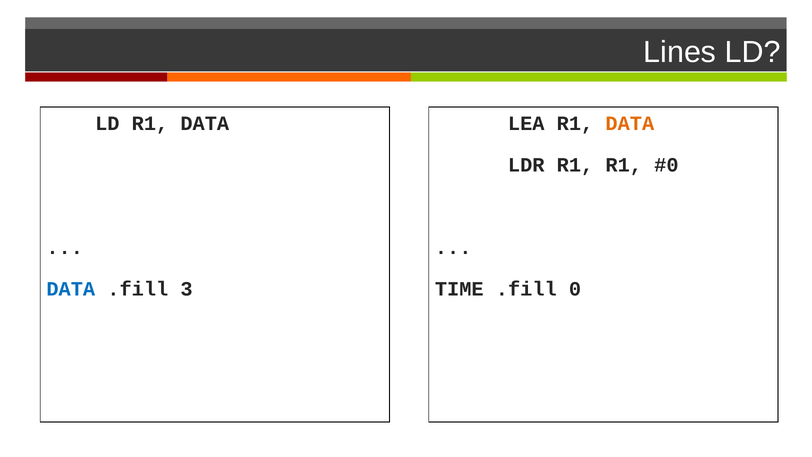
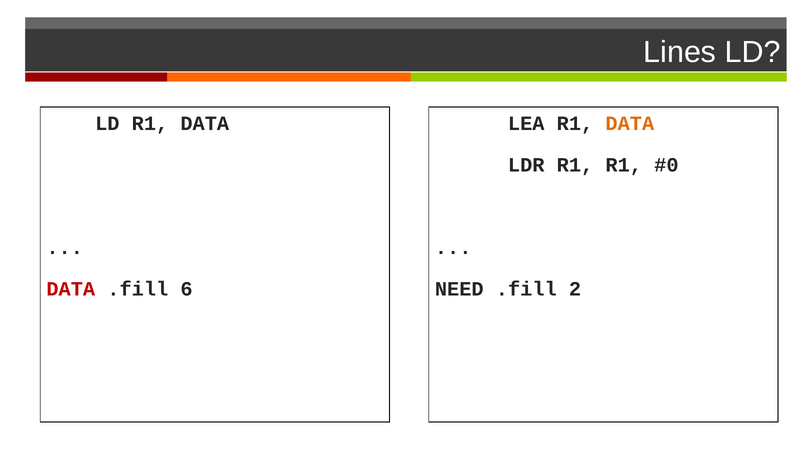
DATA colour: blue -> red (71, 289)
3: 3 -> 6 (187, 289)
TIME: TIME -> NEED (459, 289)
0: 0 -> 2 (575, 289)
